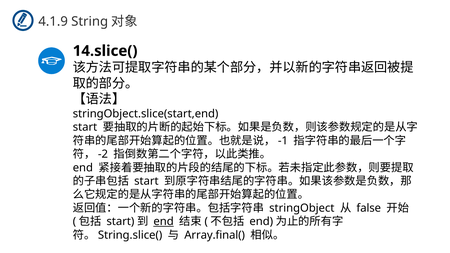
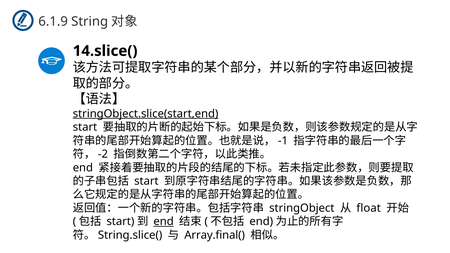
4.1.9: 4.1.9 -> 6.1.9 (53, 22)
stringObject.slice(start,end underline: none -> present (146, 114)
false: false -> float (369, 208)
